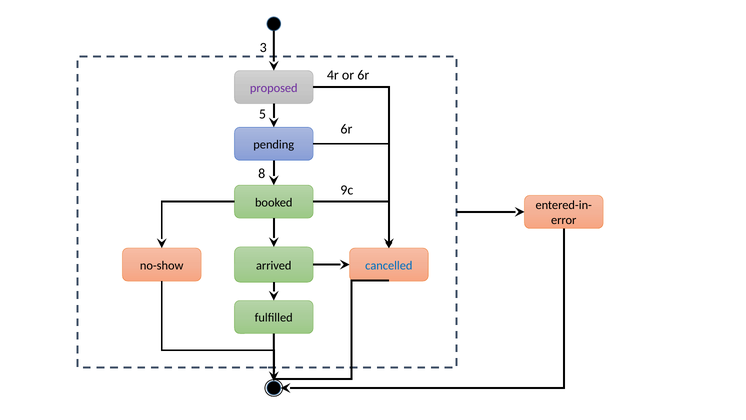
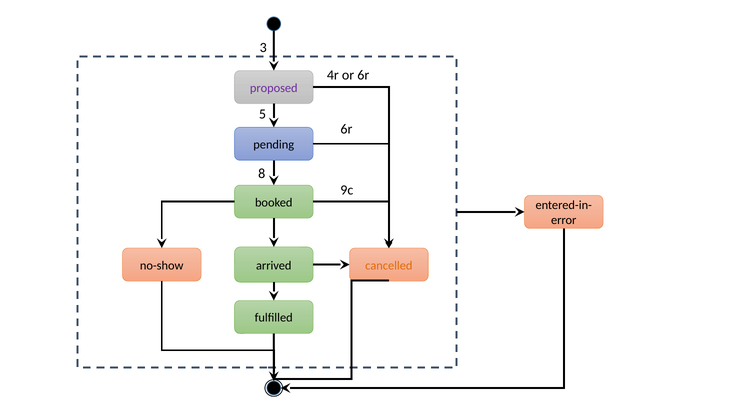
cancelled colour: blue -> orange (389, 265)
